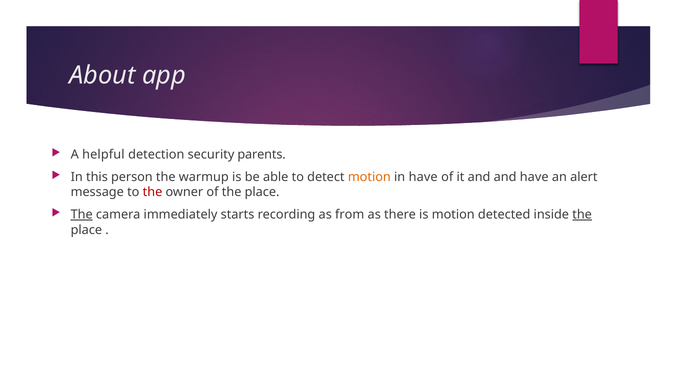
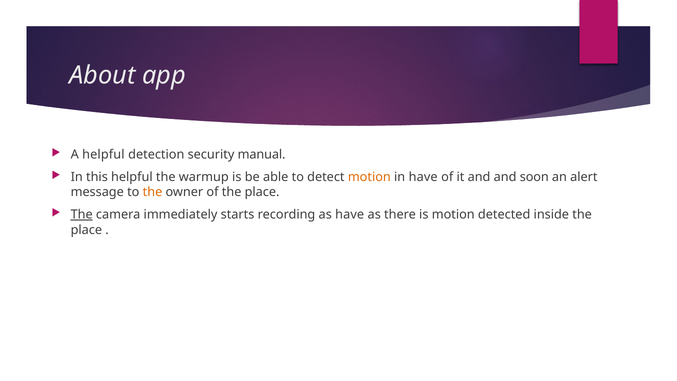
parents: parents -> manual (262, 155)
this person: person -> helpful (132, 177)
and have: have -> soon (534, 177)
the colour: red -> orange (153, 192)
as from: from -> have (350, 214)
the underline: present -> none (582, 214)
